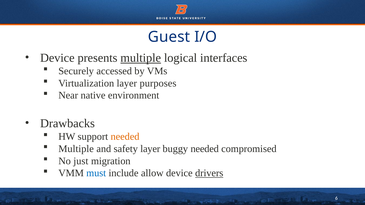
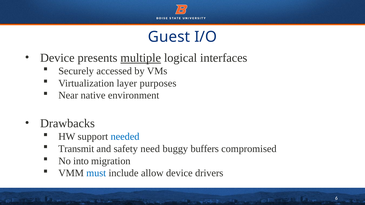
needed colour: orange -> blue (125, 137)
Multiple: Multiple -> Transmit (76, 149)
safety layer: layer -> need (150, 149)
buggy needed: needed -> buffers (205, 149)
just: just -> into (81, 161)
drivers underline: present -> none (209, 173)
